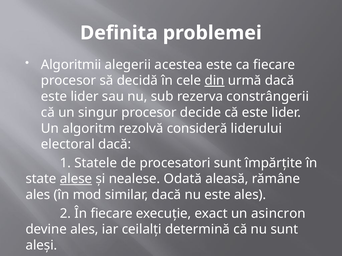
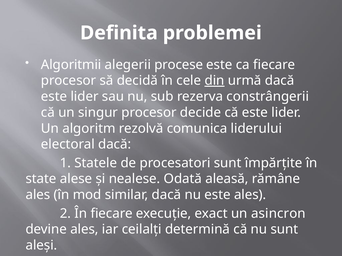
acestea: acestea -> procese (179, 65)
consideră: consideră -> comunica (197, 129)
alese underline: present -> none (76, 179)
